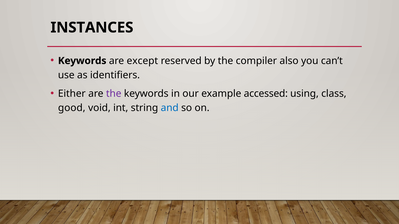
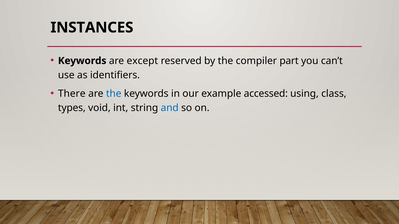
also: also -> part (289, 61)
Either: Either -> There (72, 94)
the colour: purple -> blue (114, 94)
good: good -> types (72, 108)
